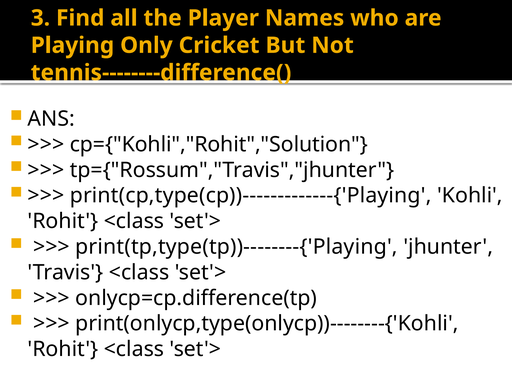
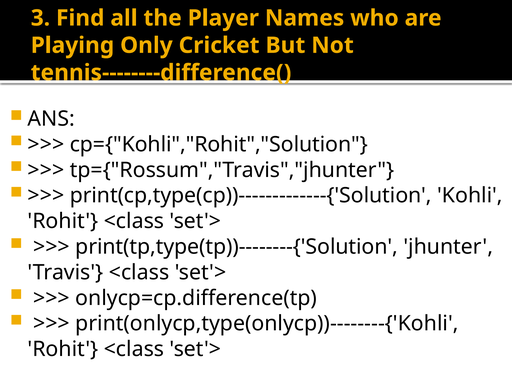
print(cp,type(cp))-------------{'Playing: print(cp,type(cp))-------------{'Playing -> print(cp,type(cp))-------------{'Solution (251, 196)
print(tp,type(tp))--------{'Playing: print(tp,type(tp))--------{'Playing -> print(tp,type(tp))--------{'Solution (237, 247)
